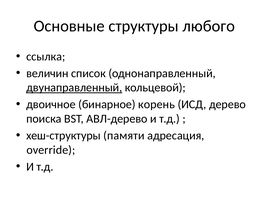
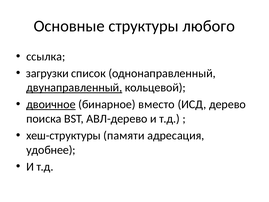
величин: величин -> загрузки (47, 73)
двоичное underline: none -> present (51, 104)
корень: корень -> вместо (157, 104)
override: override -> удобнее (51, 150)
